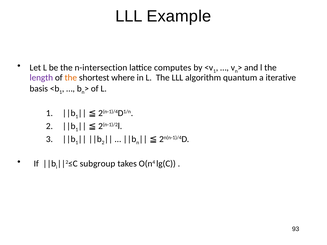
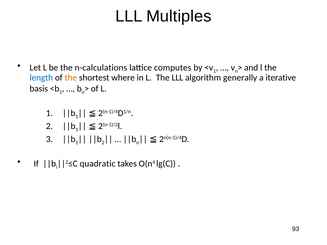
Example: Example -> Multiples (179, 16)
n-intersection: n-intersection -> n-calculations (101, 68)
length colour: purple -> blue (41, 78)
quantum: quantum -> generally (240, 78)
subgroup: subgroup -> quadratic (98, 164)
